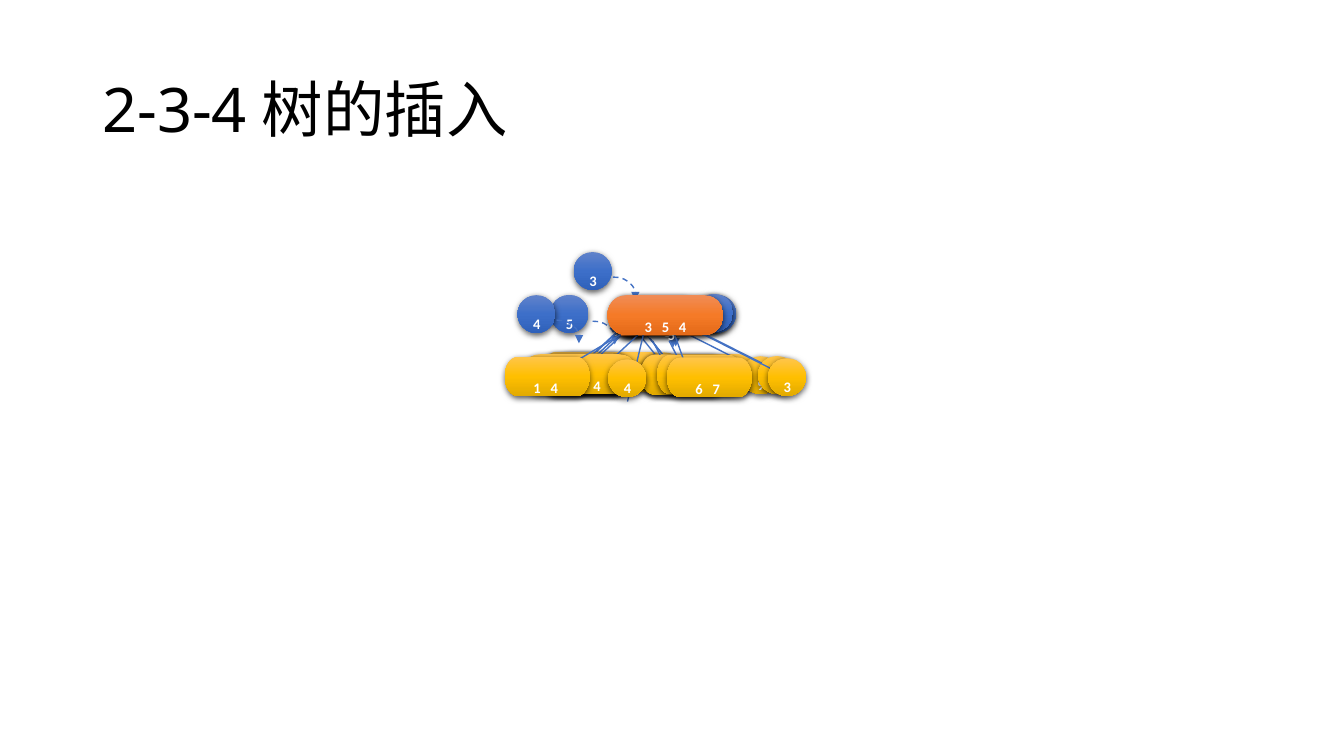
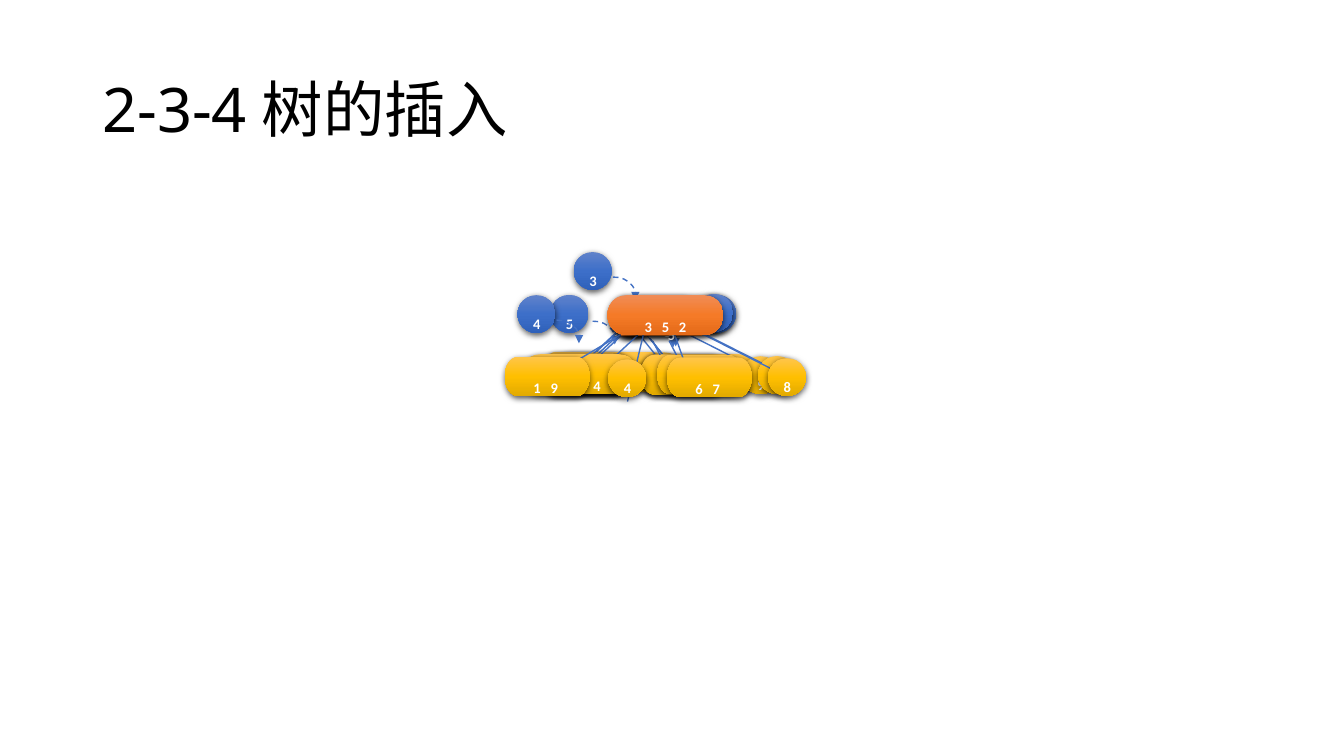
4: 4 -> 2 (683, 327)
1 4: 4 -> 9 (554, 389)
3: 3 -> 8 (787, 388)
